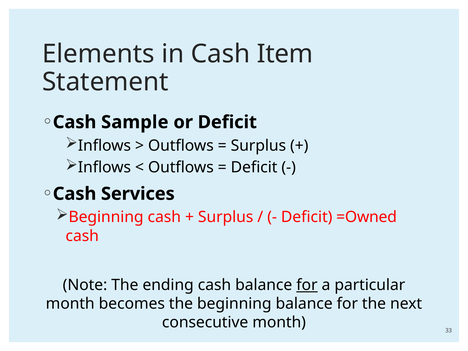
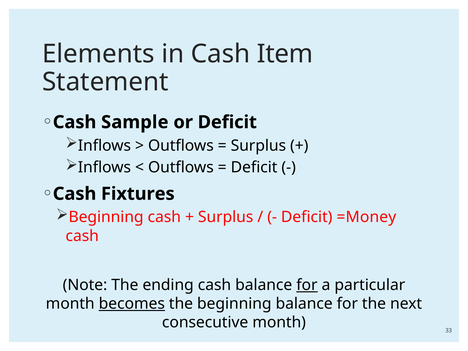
Services: Services -> Fixtures (138, 194)
=Owned: =Owned -> =Money (366, 217)
becomes underline: none -> present (132, 304)
